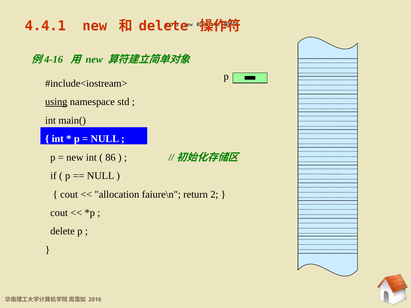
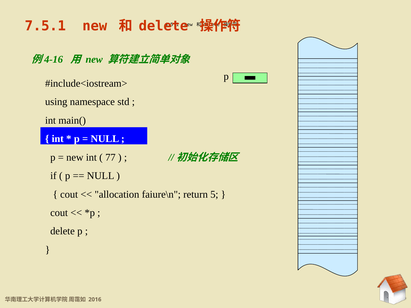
4.4.1: 4.4.1 -> 7.5.1 (45, 26)
using underline: present -> none (56, 102)
86: 86 -> 77 (110, 157)
2: 2 -> 5 (214, 194)
